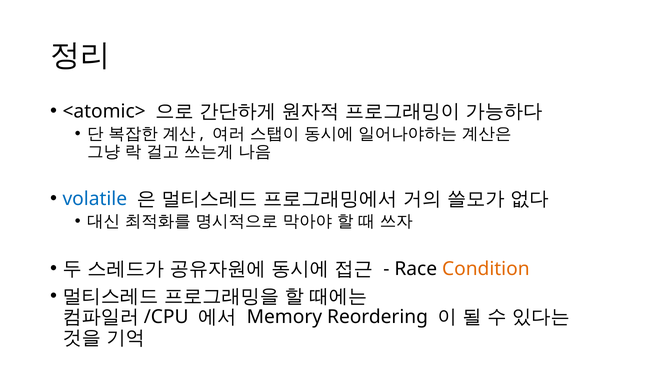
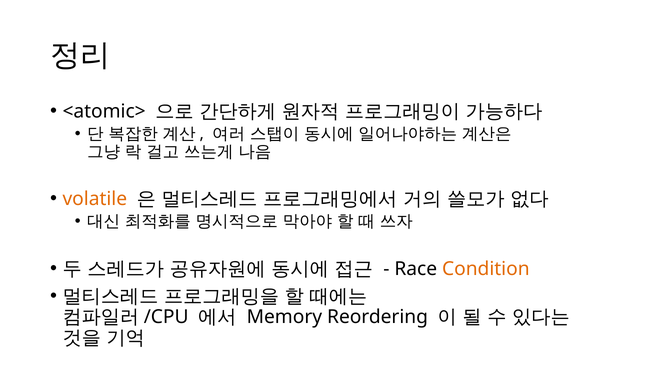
volatile colour: blue -> orange (95, 199)
